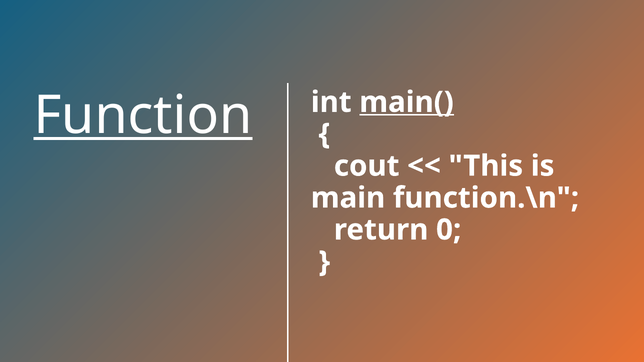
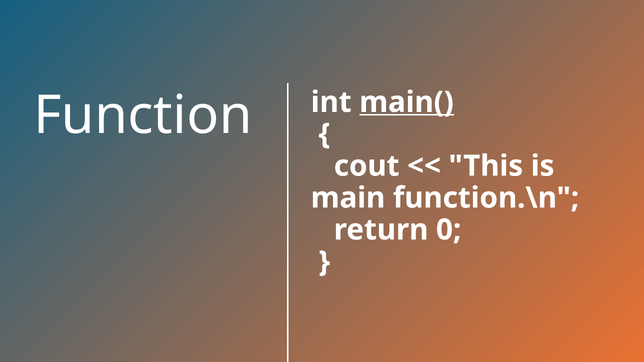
Function underline: present -> none (143, 116)
